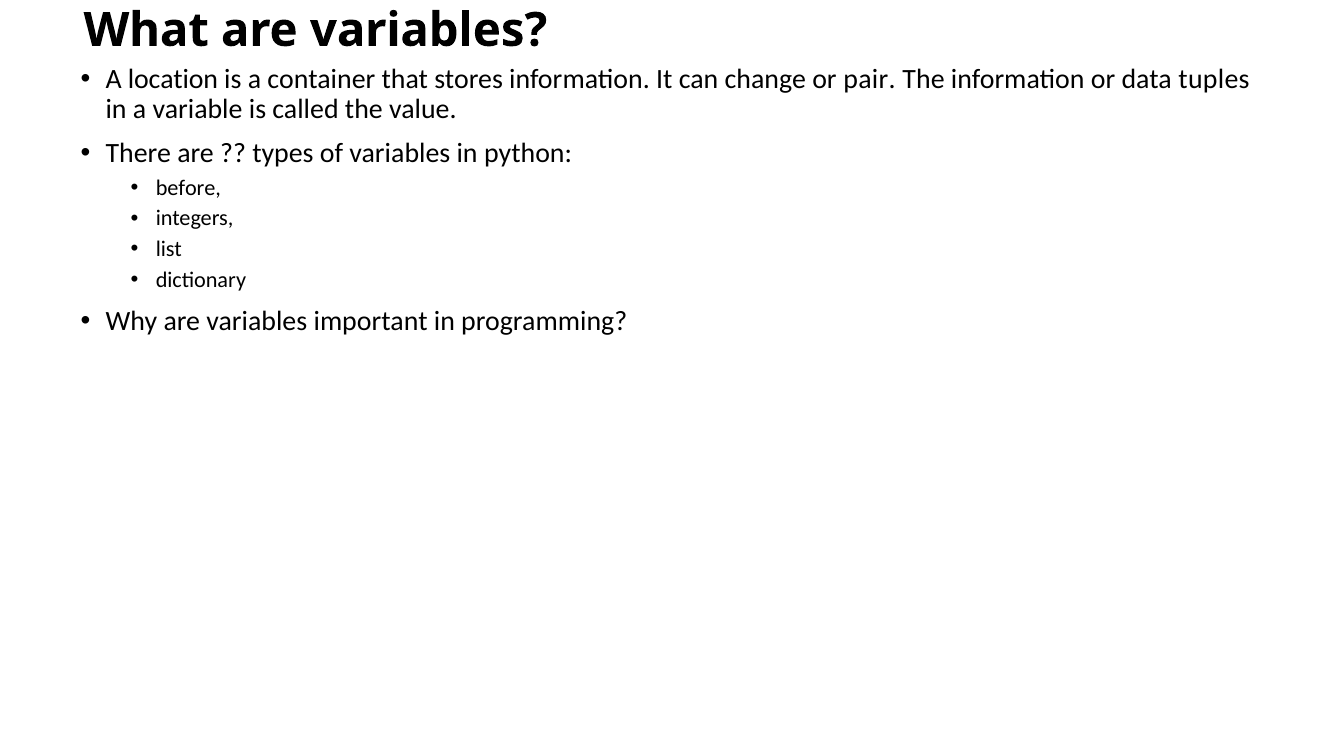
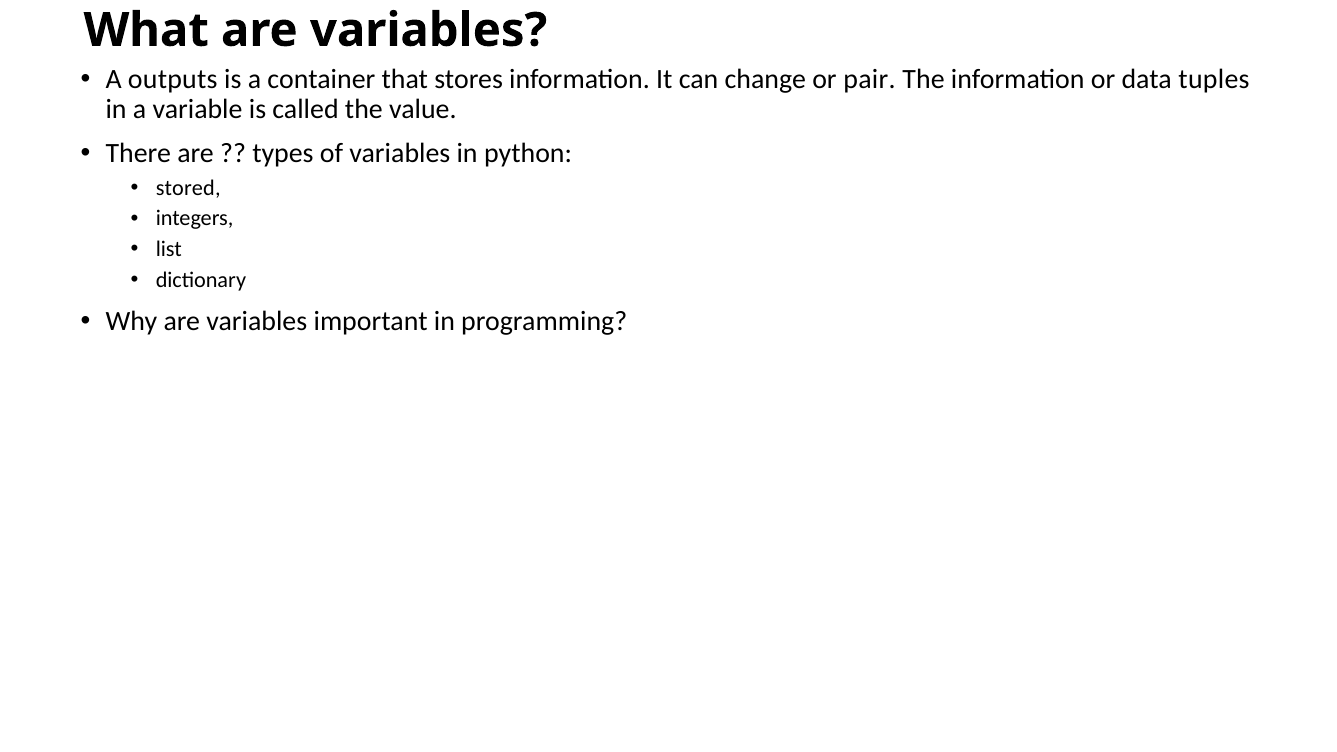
location: location -> outputs (173, 80)
before: before -> stored (188, 188)
